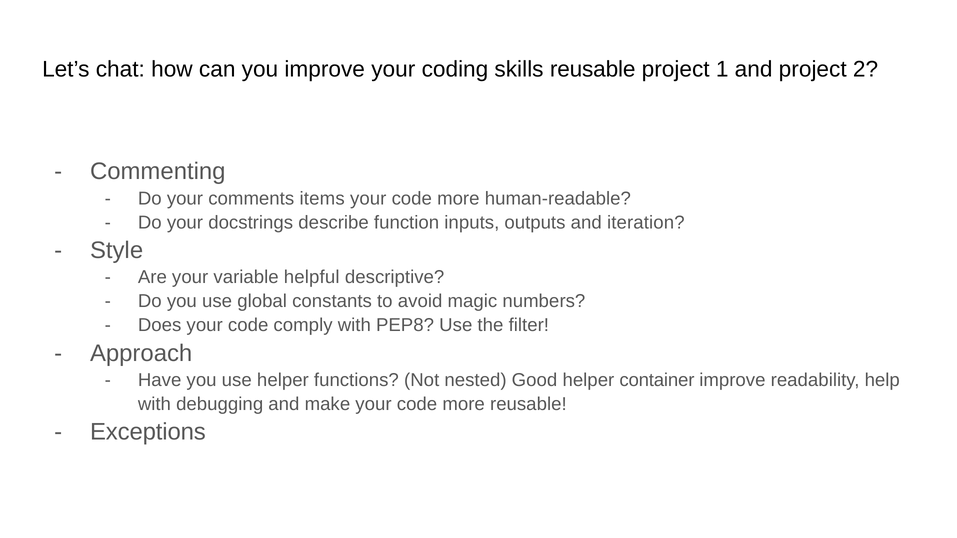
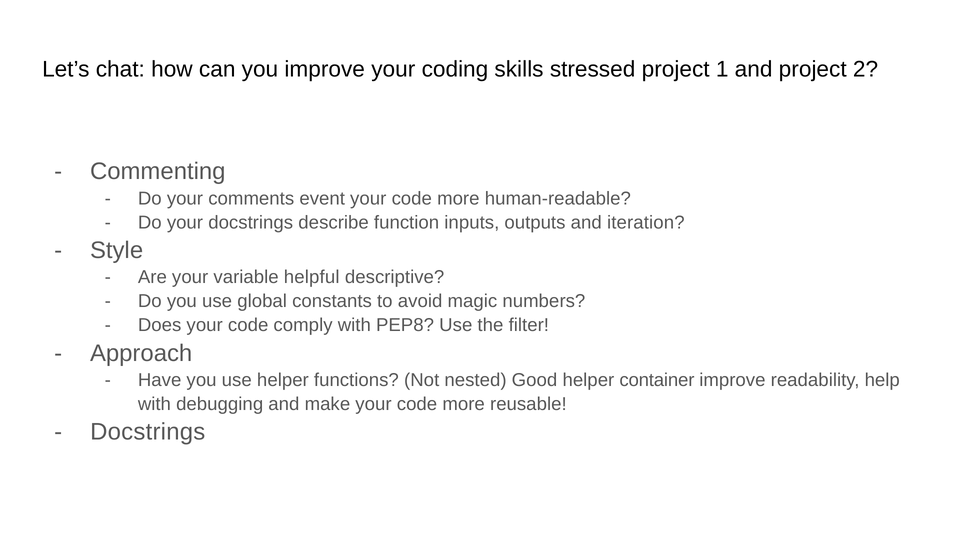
skills reusable: reusable -> stressed (593, 69)
items: items -> event (322, 199)
Exceptions: Exceptions -> Docstrings (148, 432)
